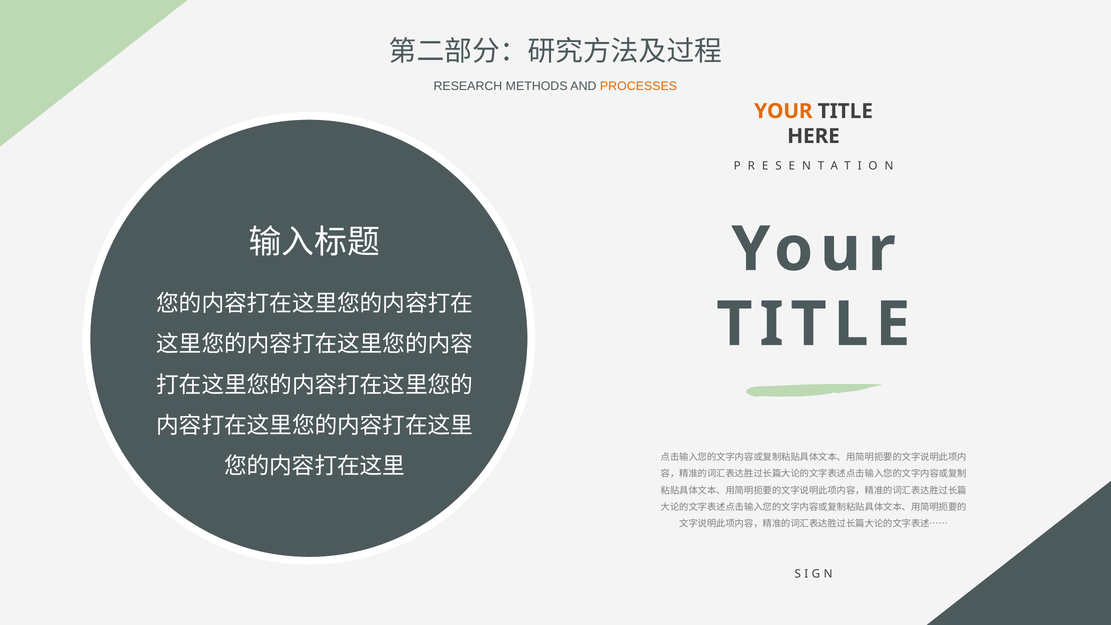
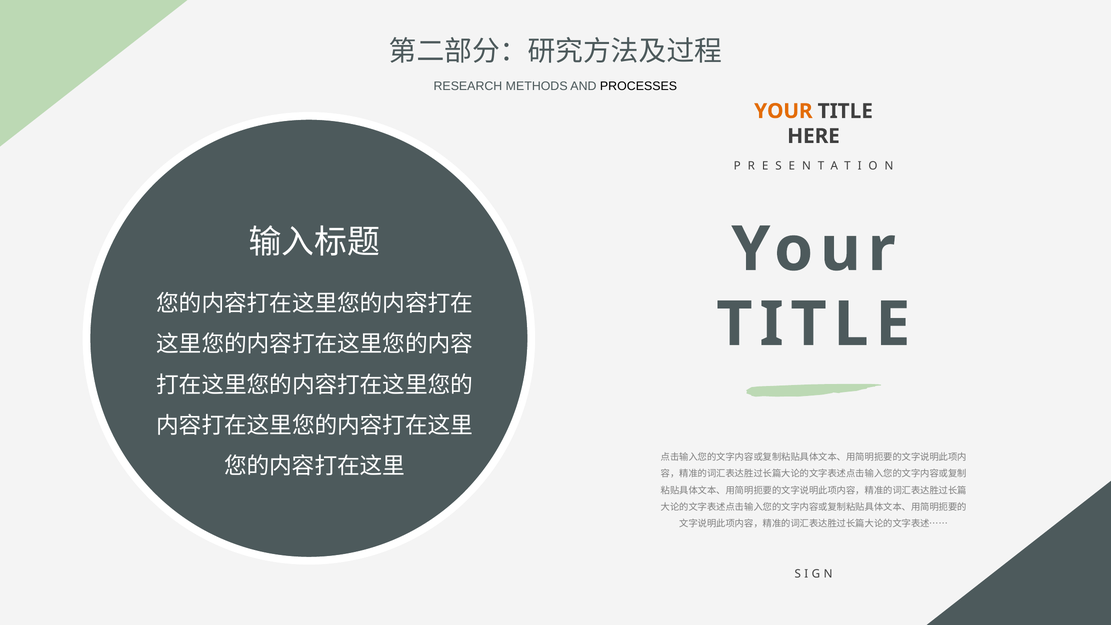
PROCESSES colour: orange -> black (638, 86)
